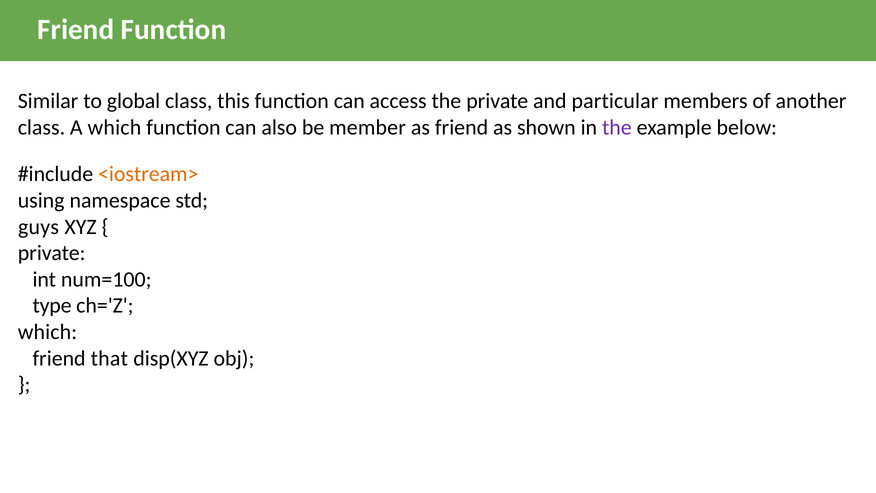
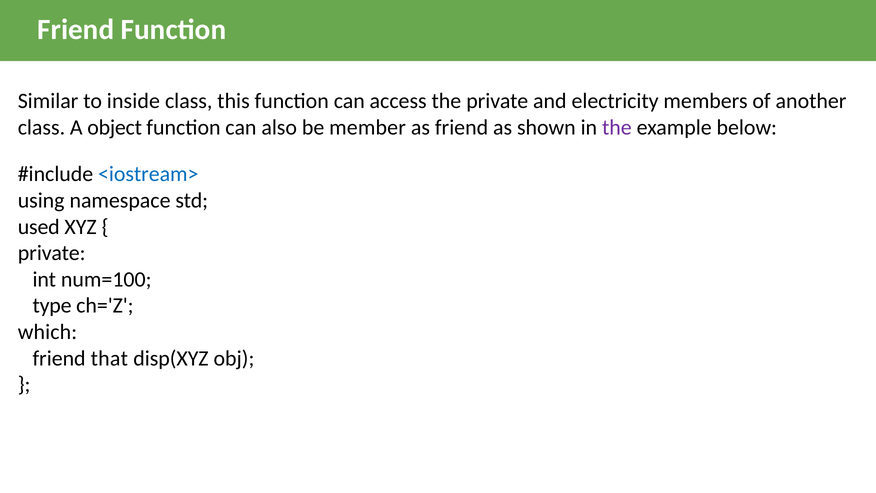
global: global -> inside (133, 101)
particular: particular -> electricity (615, 101)
A which: which -> object (115, 127)
<iostream> colour: orange -> blue (148, 174)
guys: guys -> used (39, 227)
